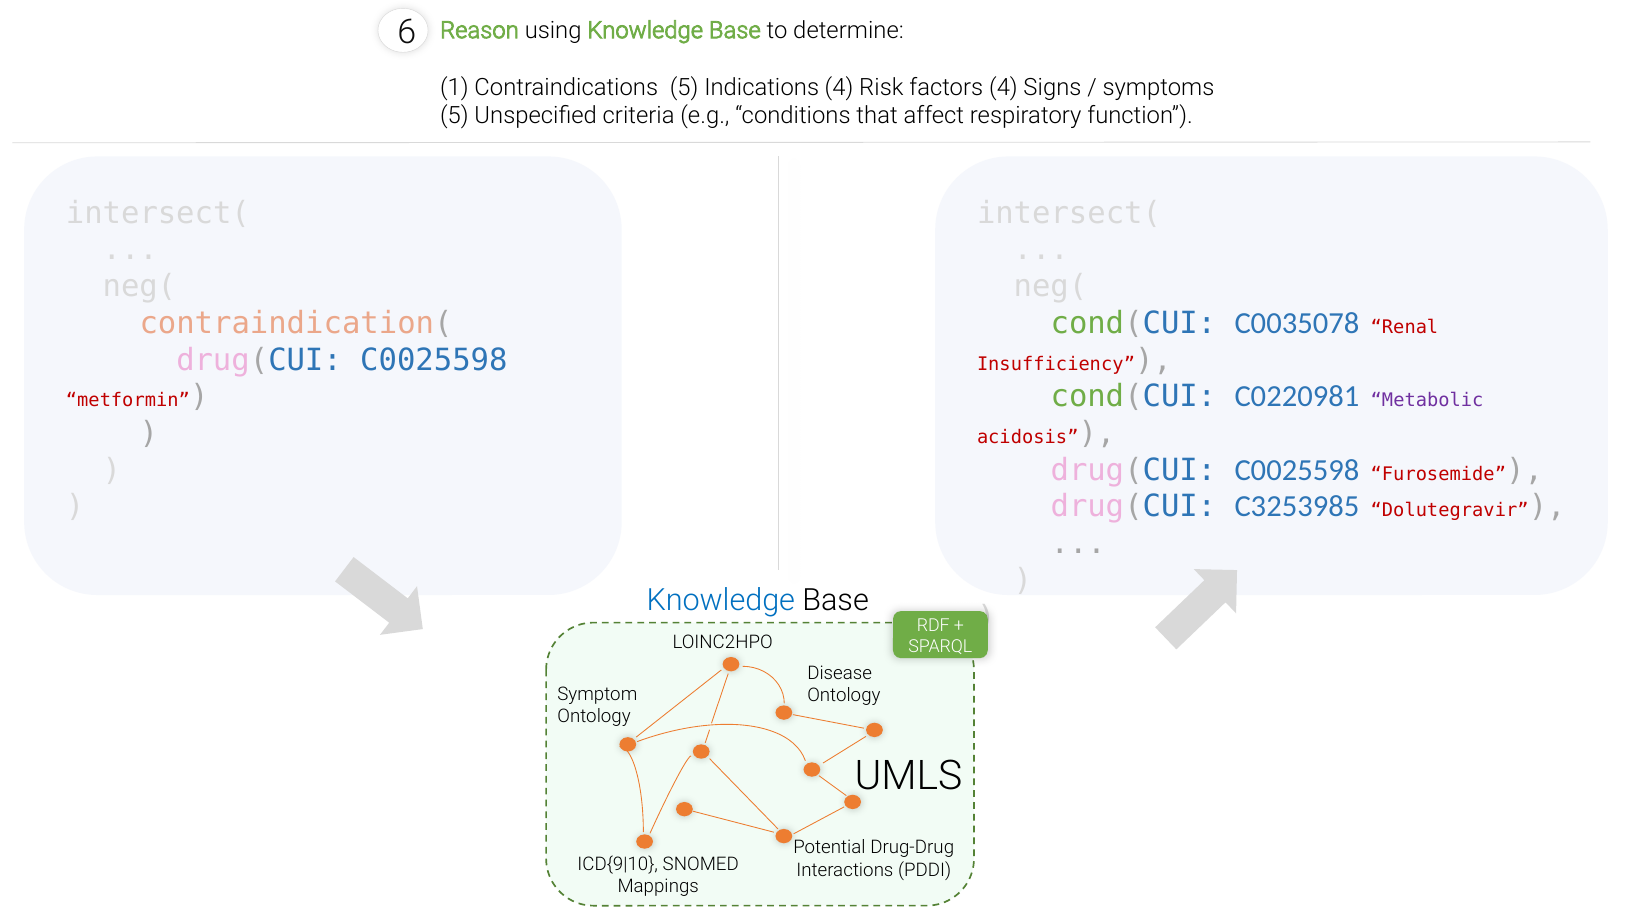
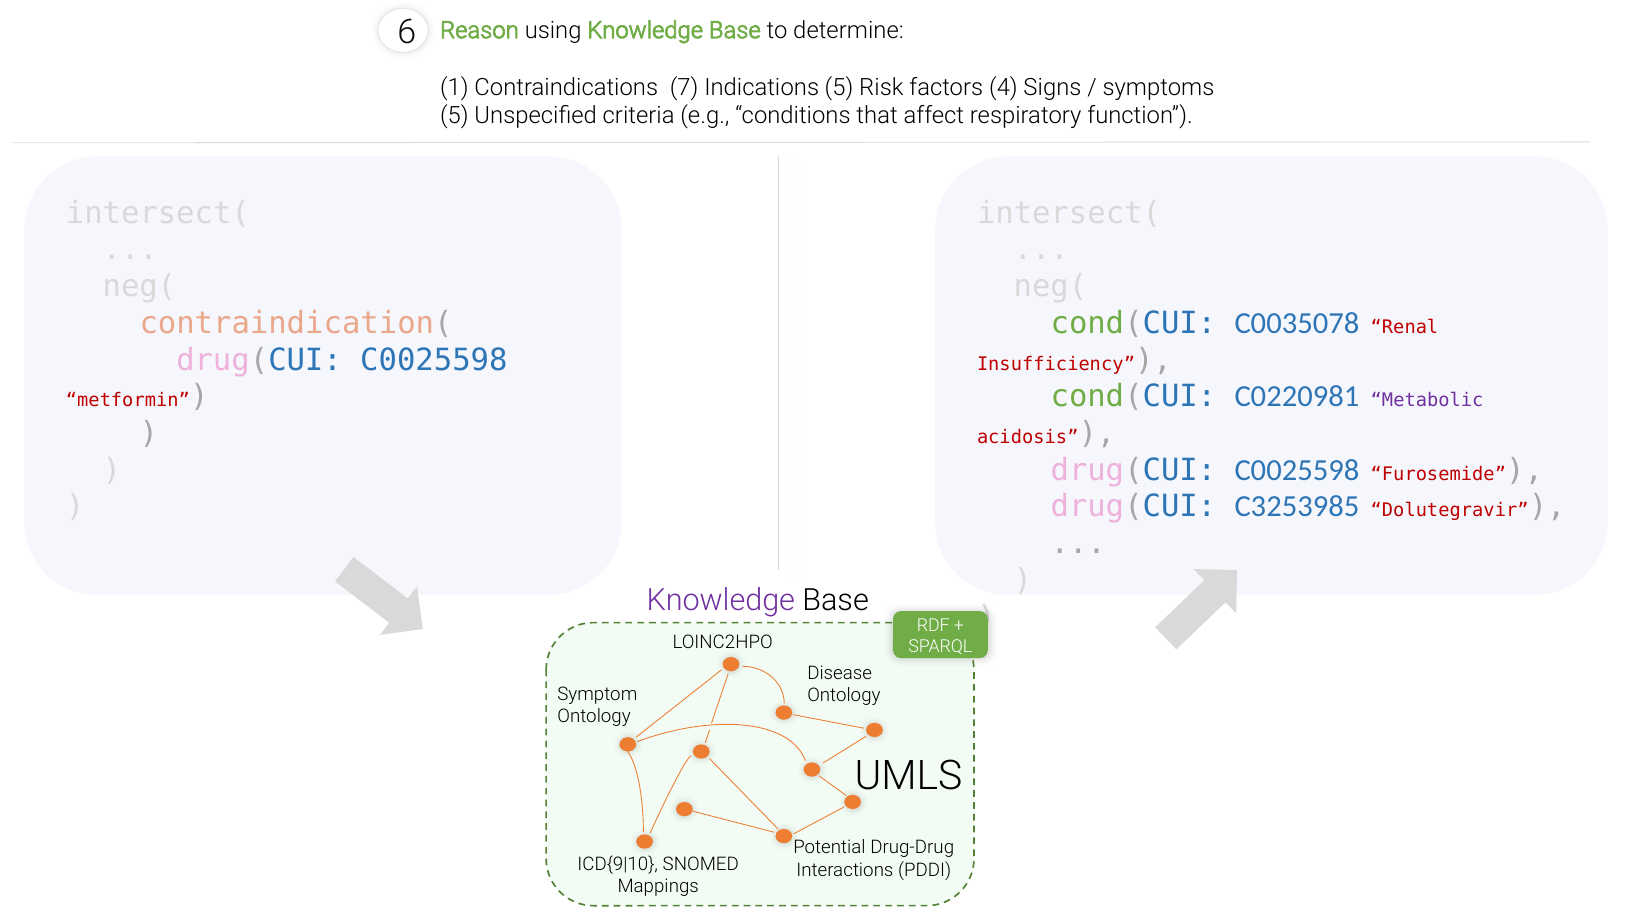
Contraindications 5: 5 -> 7 (684, 87)
Indications 4: 4 -> 5 (839, 87)
Knowledge colour: blue -> purple (721, 600)
